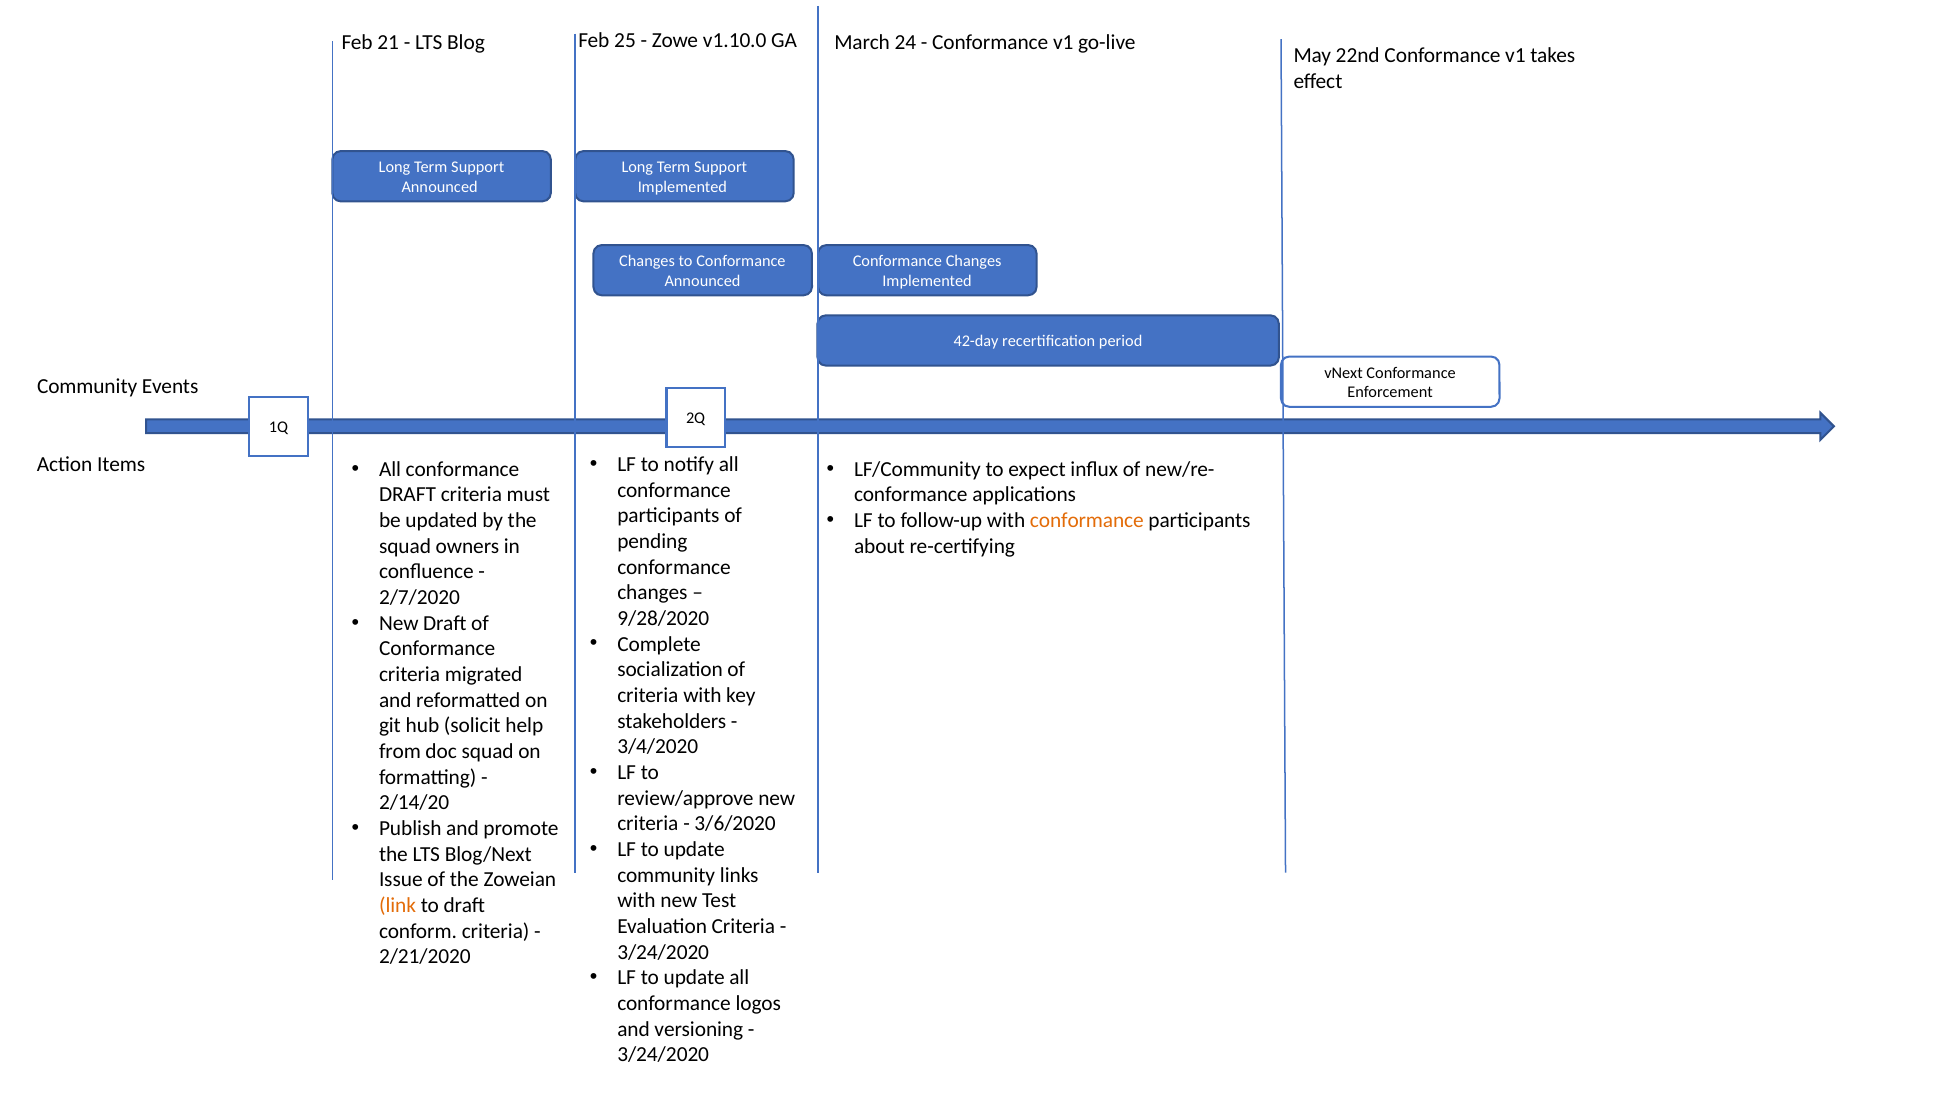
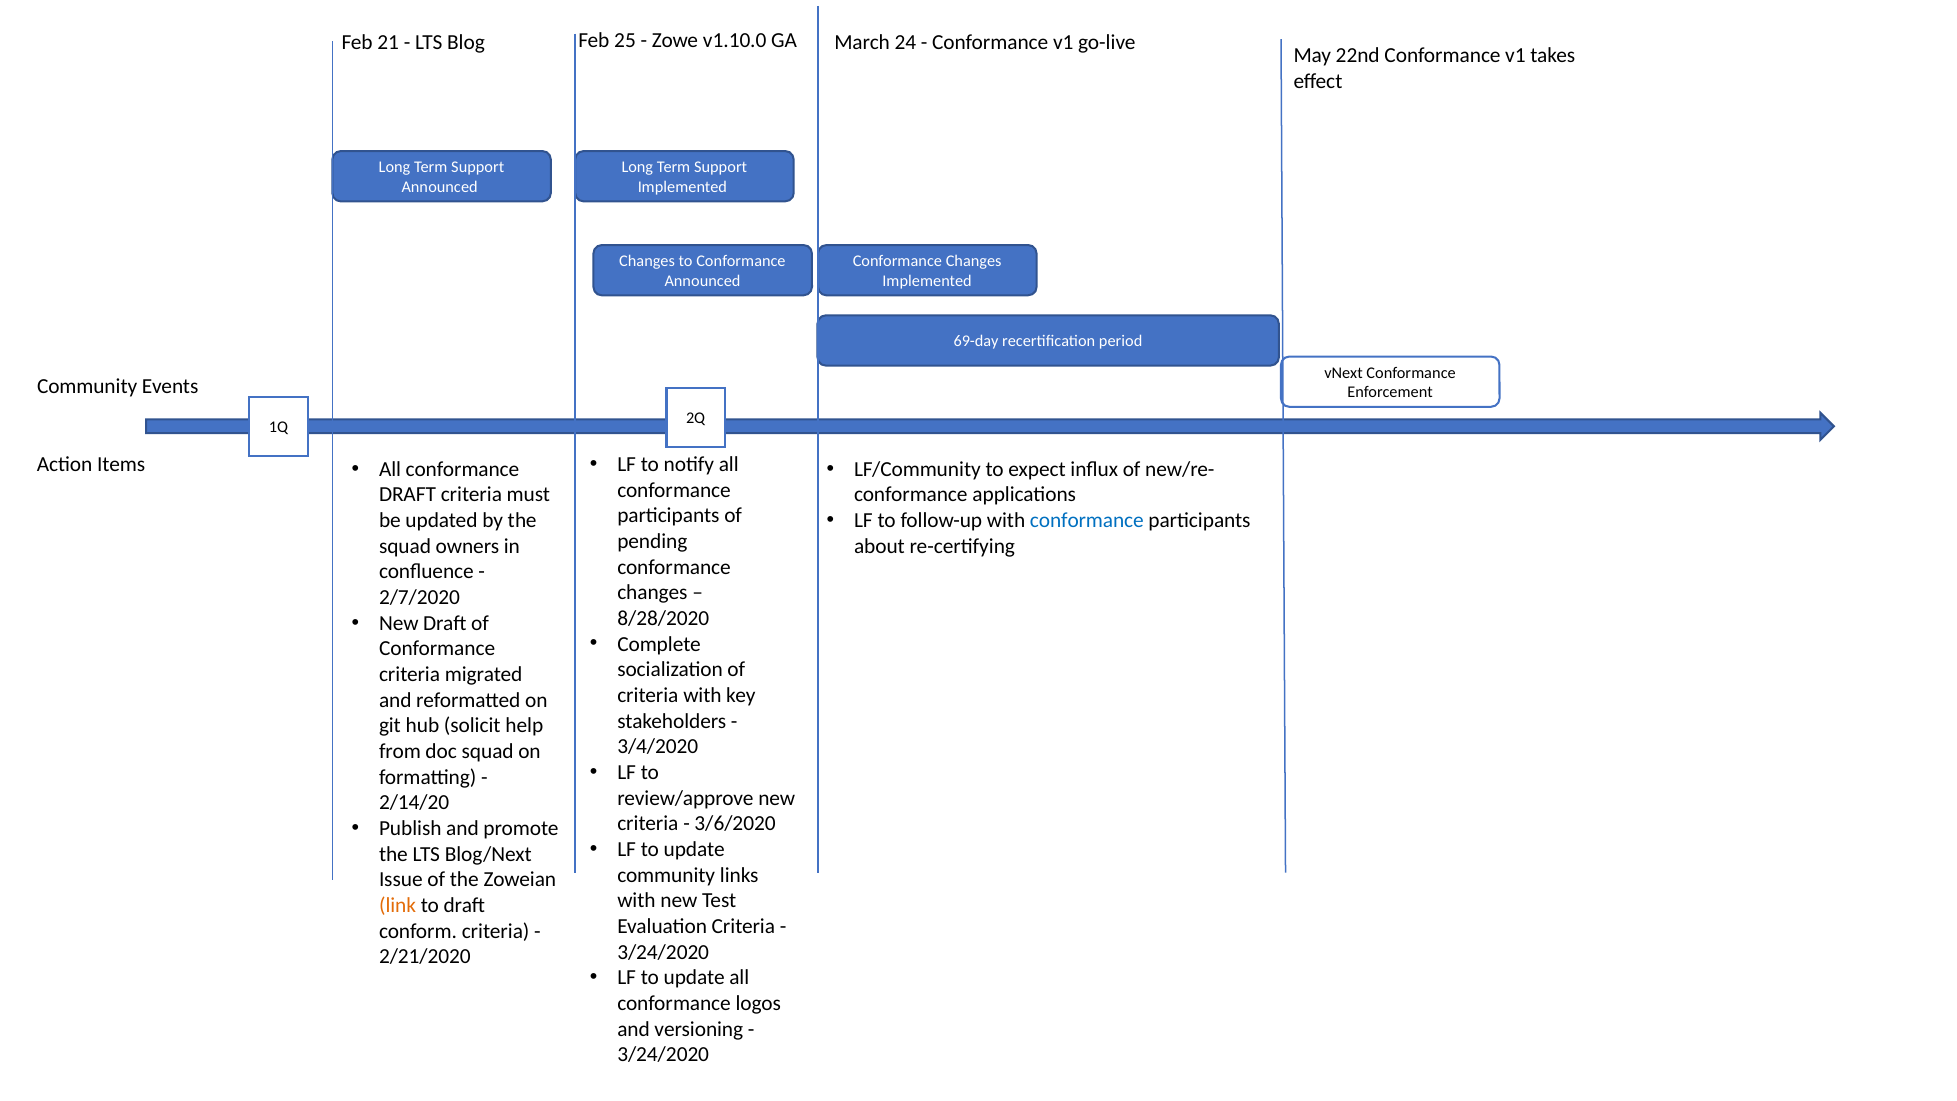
42-day: 42-day -> 69-day (976, 342)
conformance colour: orange -> blue (1087, 520)
9/28/2020: 9/28/2020 -> 8/28/2020 (663, 618)
